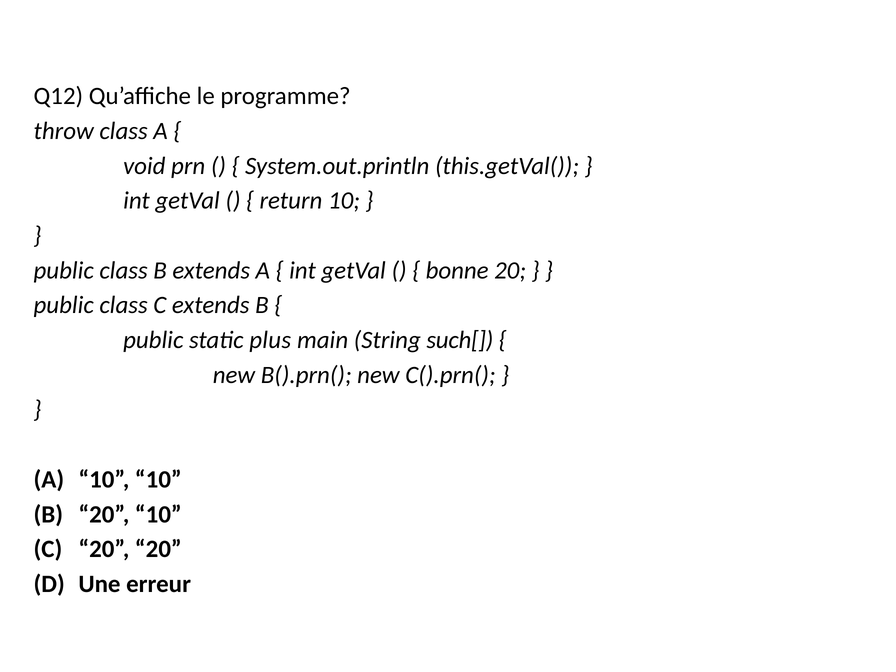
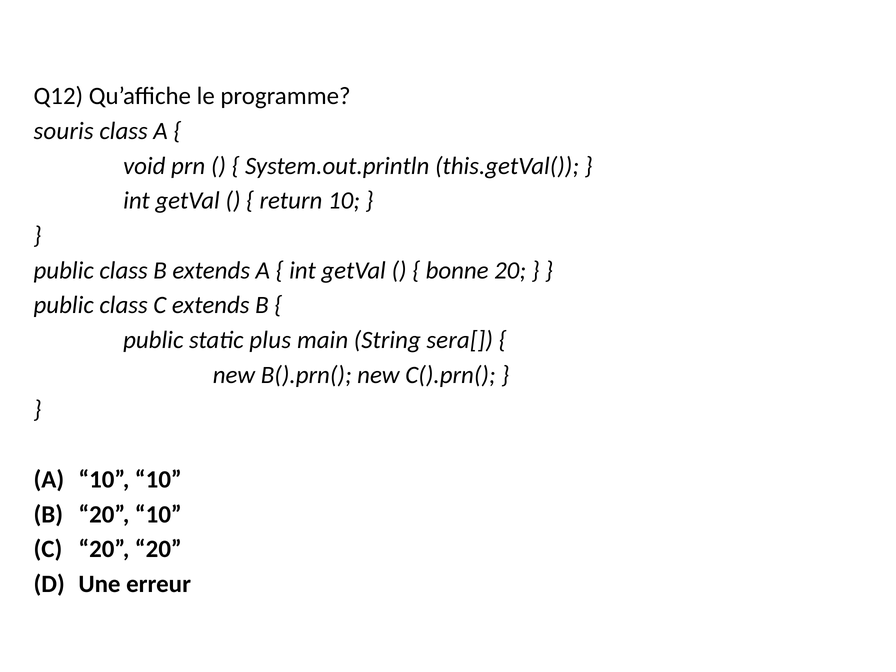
throw: throw -> souris (64, 131)
such[: such[ -> sera[ (460, 340)
